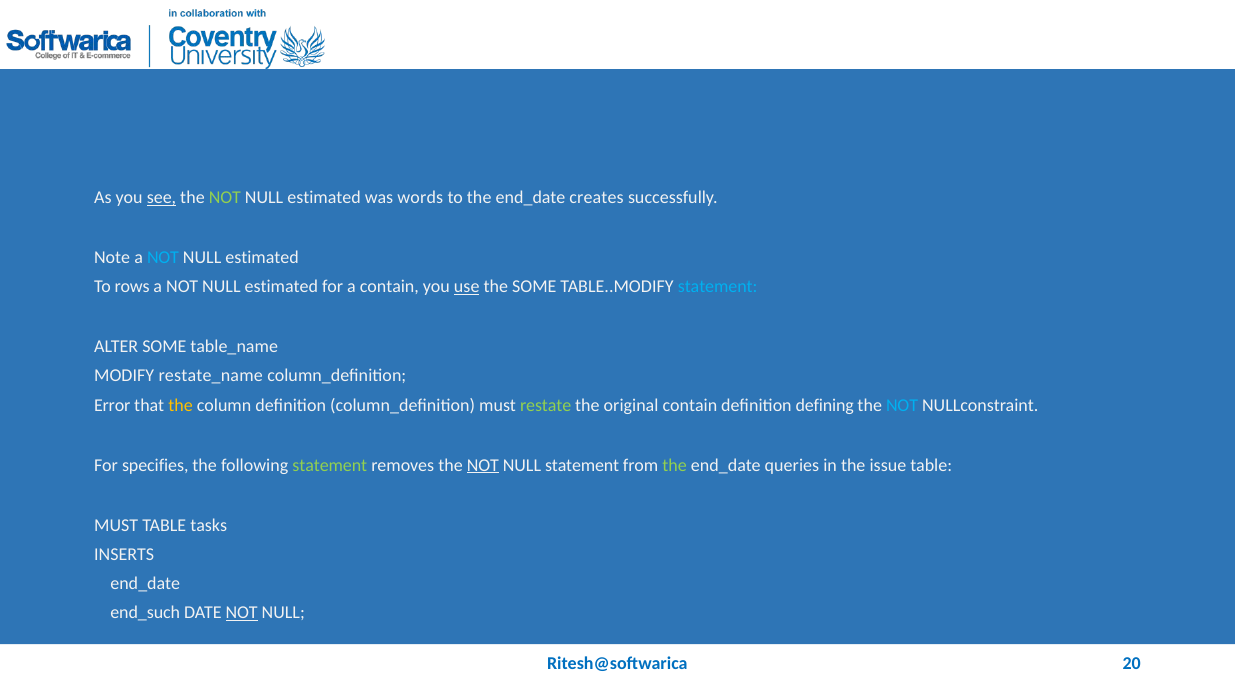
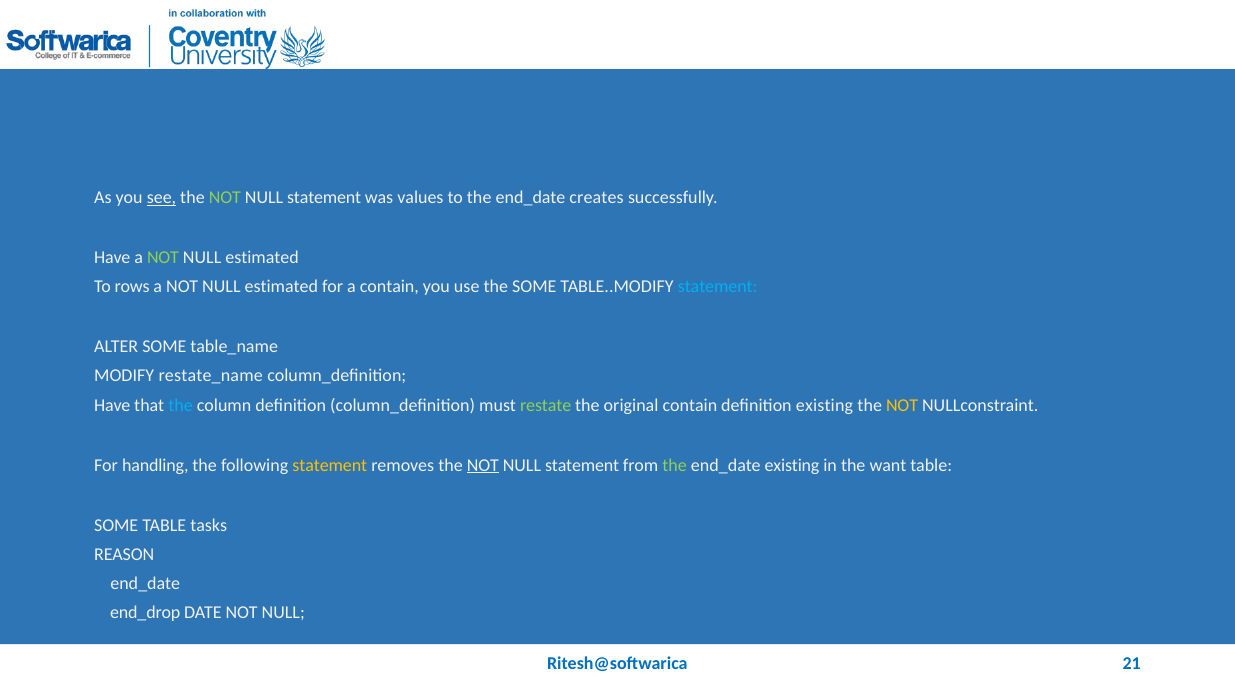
estimated: estimated -> statement (324, 198)
words: words -> values (420, 198)
Note: Note -> Have (112, 258)
NOT colour: light blue -> light green (163, 258)
use underline: present -> none (467, 287)
Error: Error -> Have (112, 405)
the colour: yellow -> light blue (181, 405)
definition defining: defining -> existing (825, 405)
NOT colour: light blue -> yellow (902, 405)
specifies: specifies -> handling (155, 465)
statement colour: light green -> yellow (330, 465)
end_date queries: queries -> existing (792, 465)
issue: issue -> want (888, 465)
MUST: MUST -> SOME (116, 525)
INSERTS: INSERTS -> REASON (124, 554)
end_such: end_such -> end_drop (145, 612)
NOT underline: present -> none (242, 612)
20: 20 -> 21 (1132, 663)
